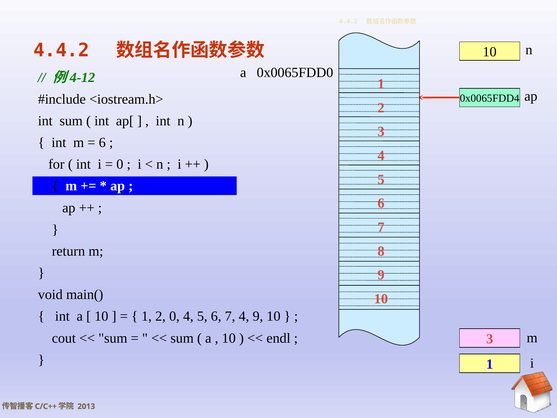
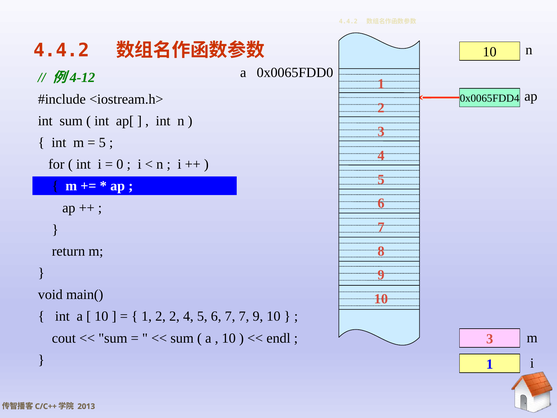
6: 6 -> 5 (102, 143)
2 0: 0 -> 2 (174, 316)
7 4: 4 -> 7 (244, 316)
